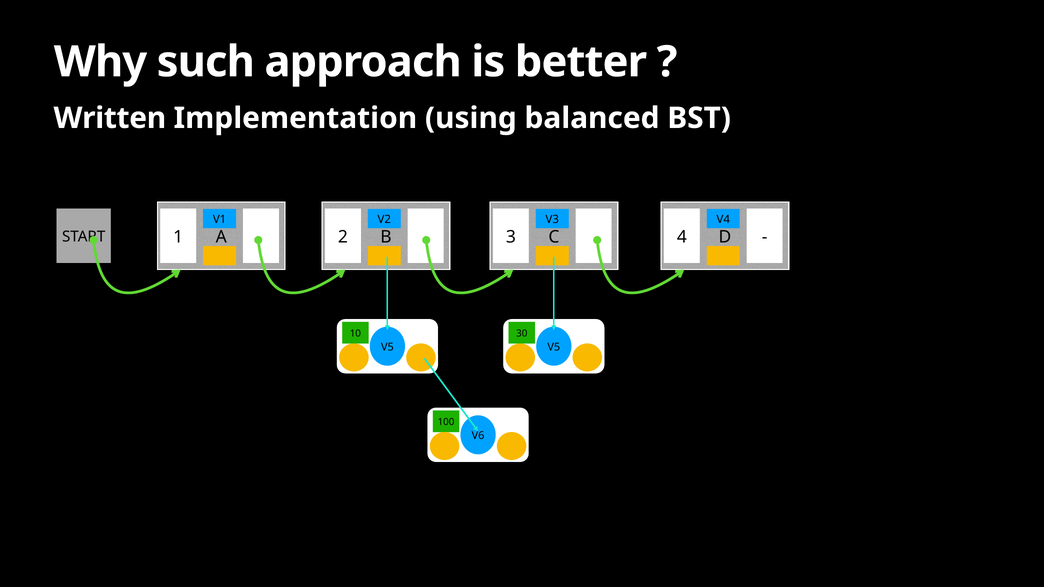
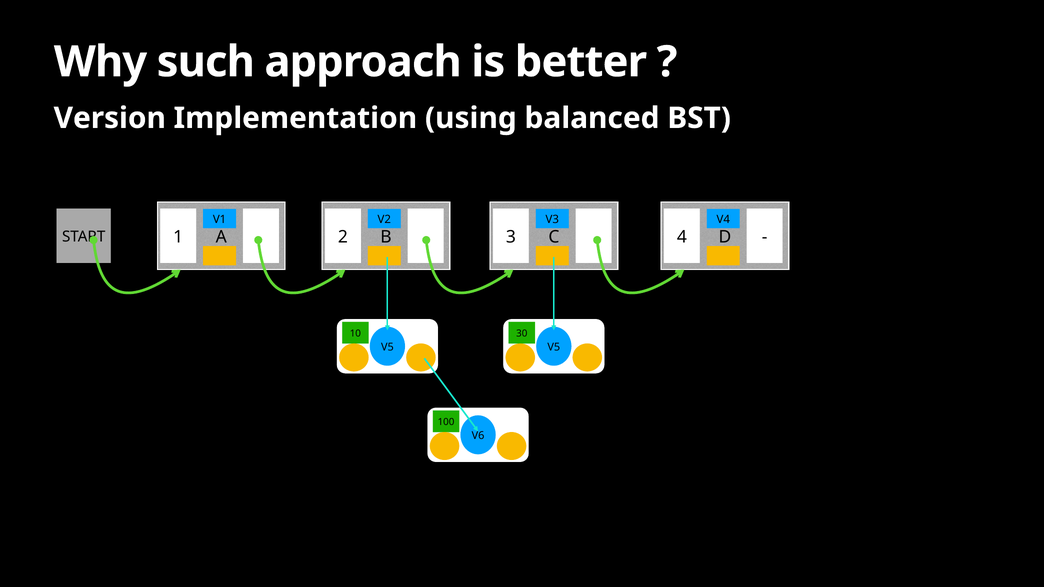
Written: Written -> Version (110, 118)
